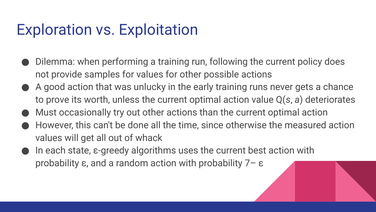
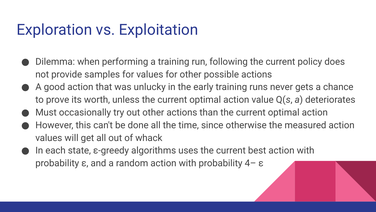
7–: 7– -> 4– (250, 163)
